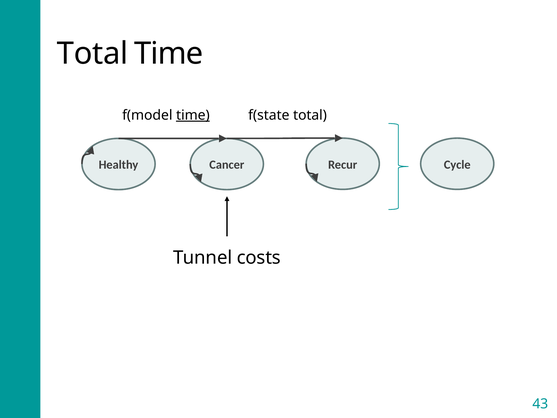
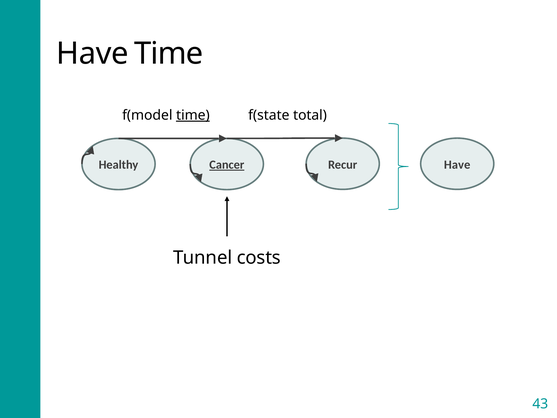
Total: Total -> Have (92, 54)
Cancer underline: none -> present (227, 165)
Recur Cycle: Cycle -> Have (457, 164)
